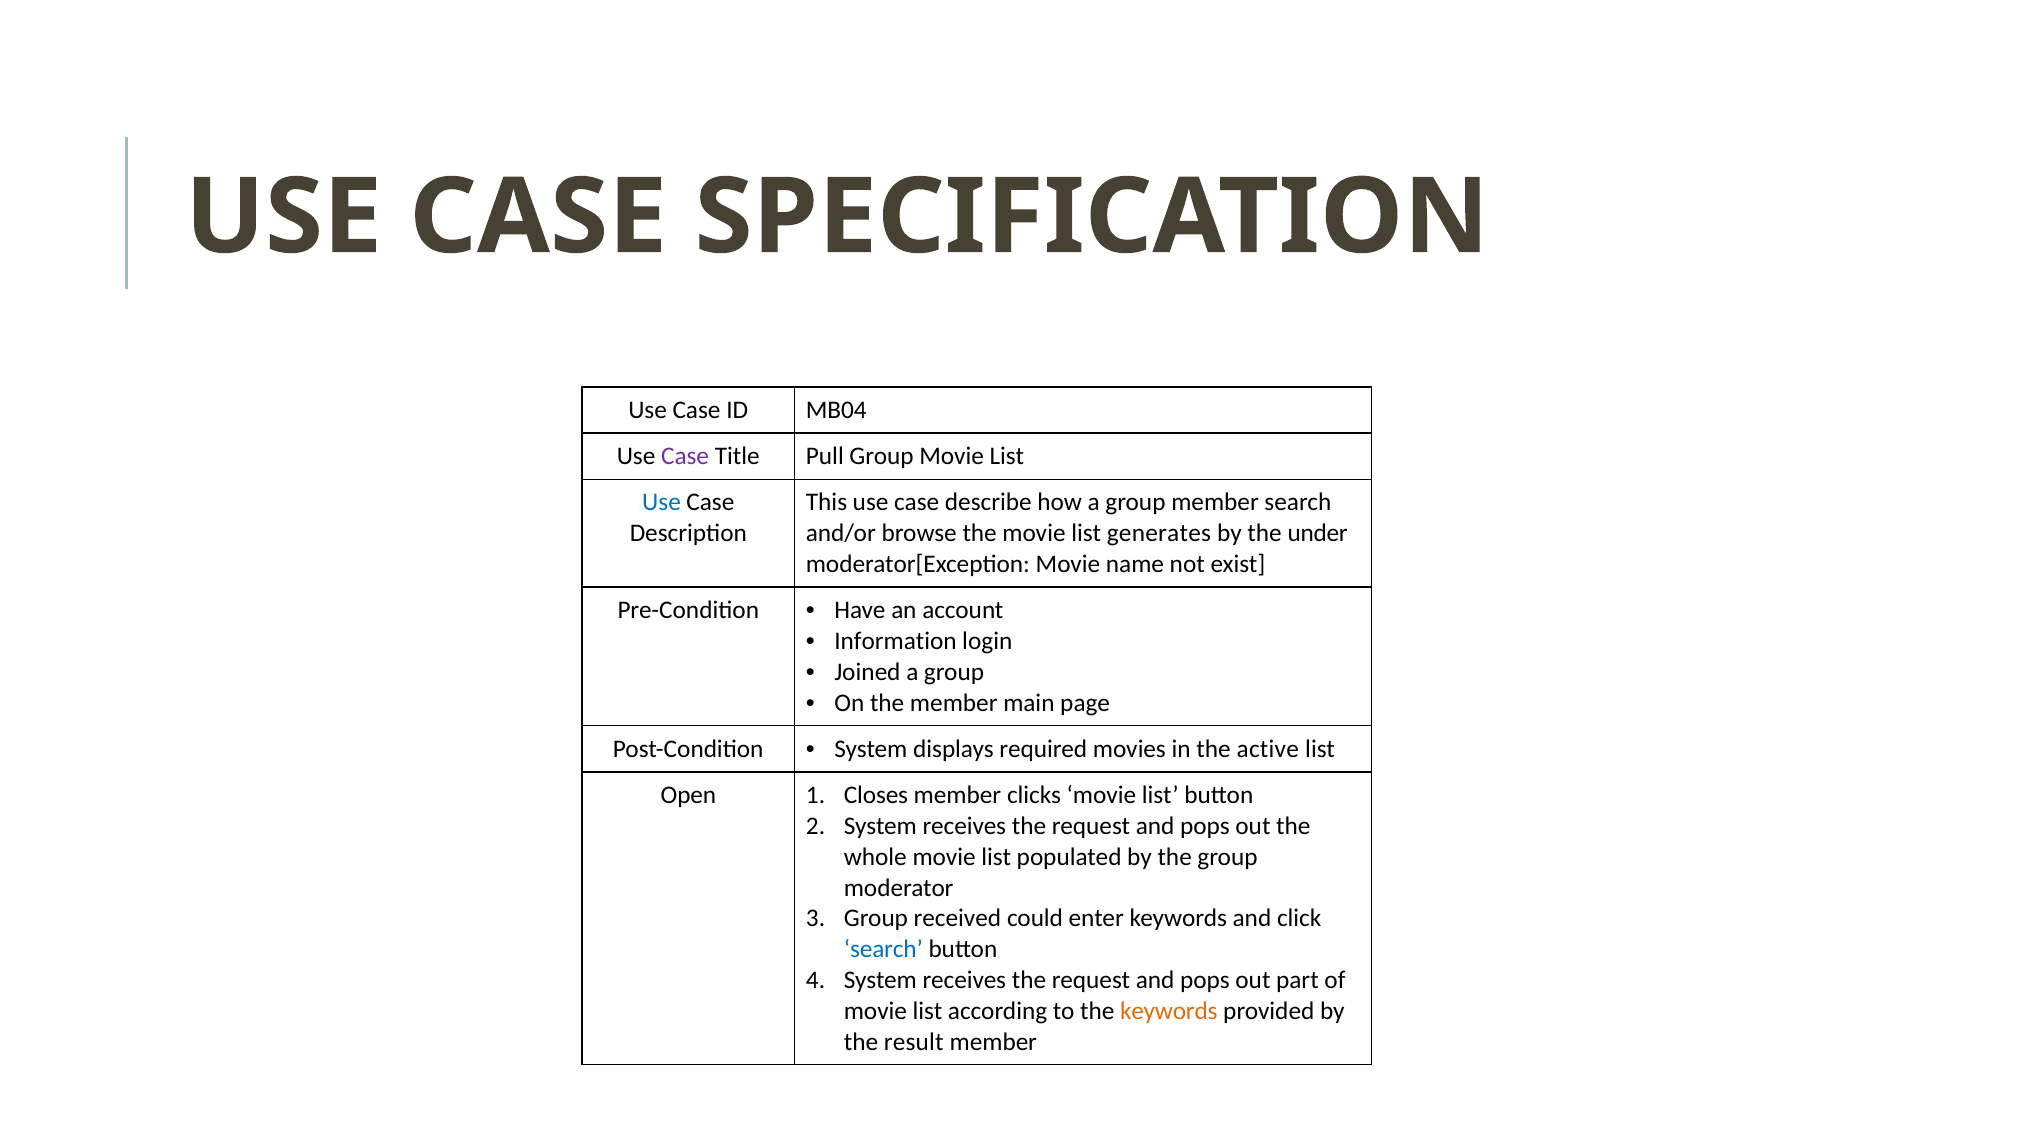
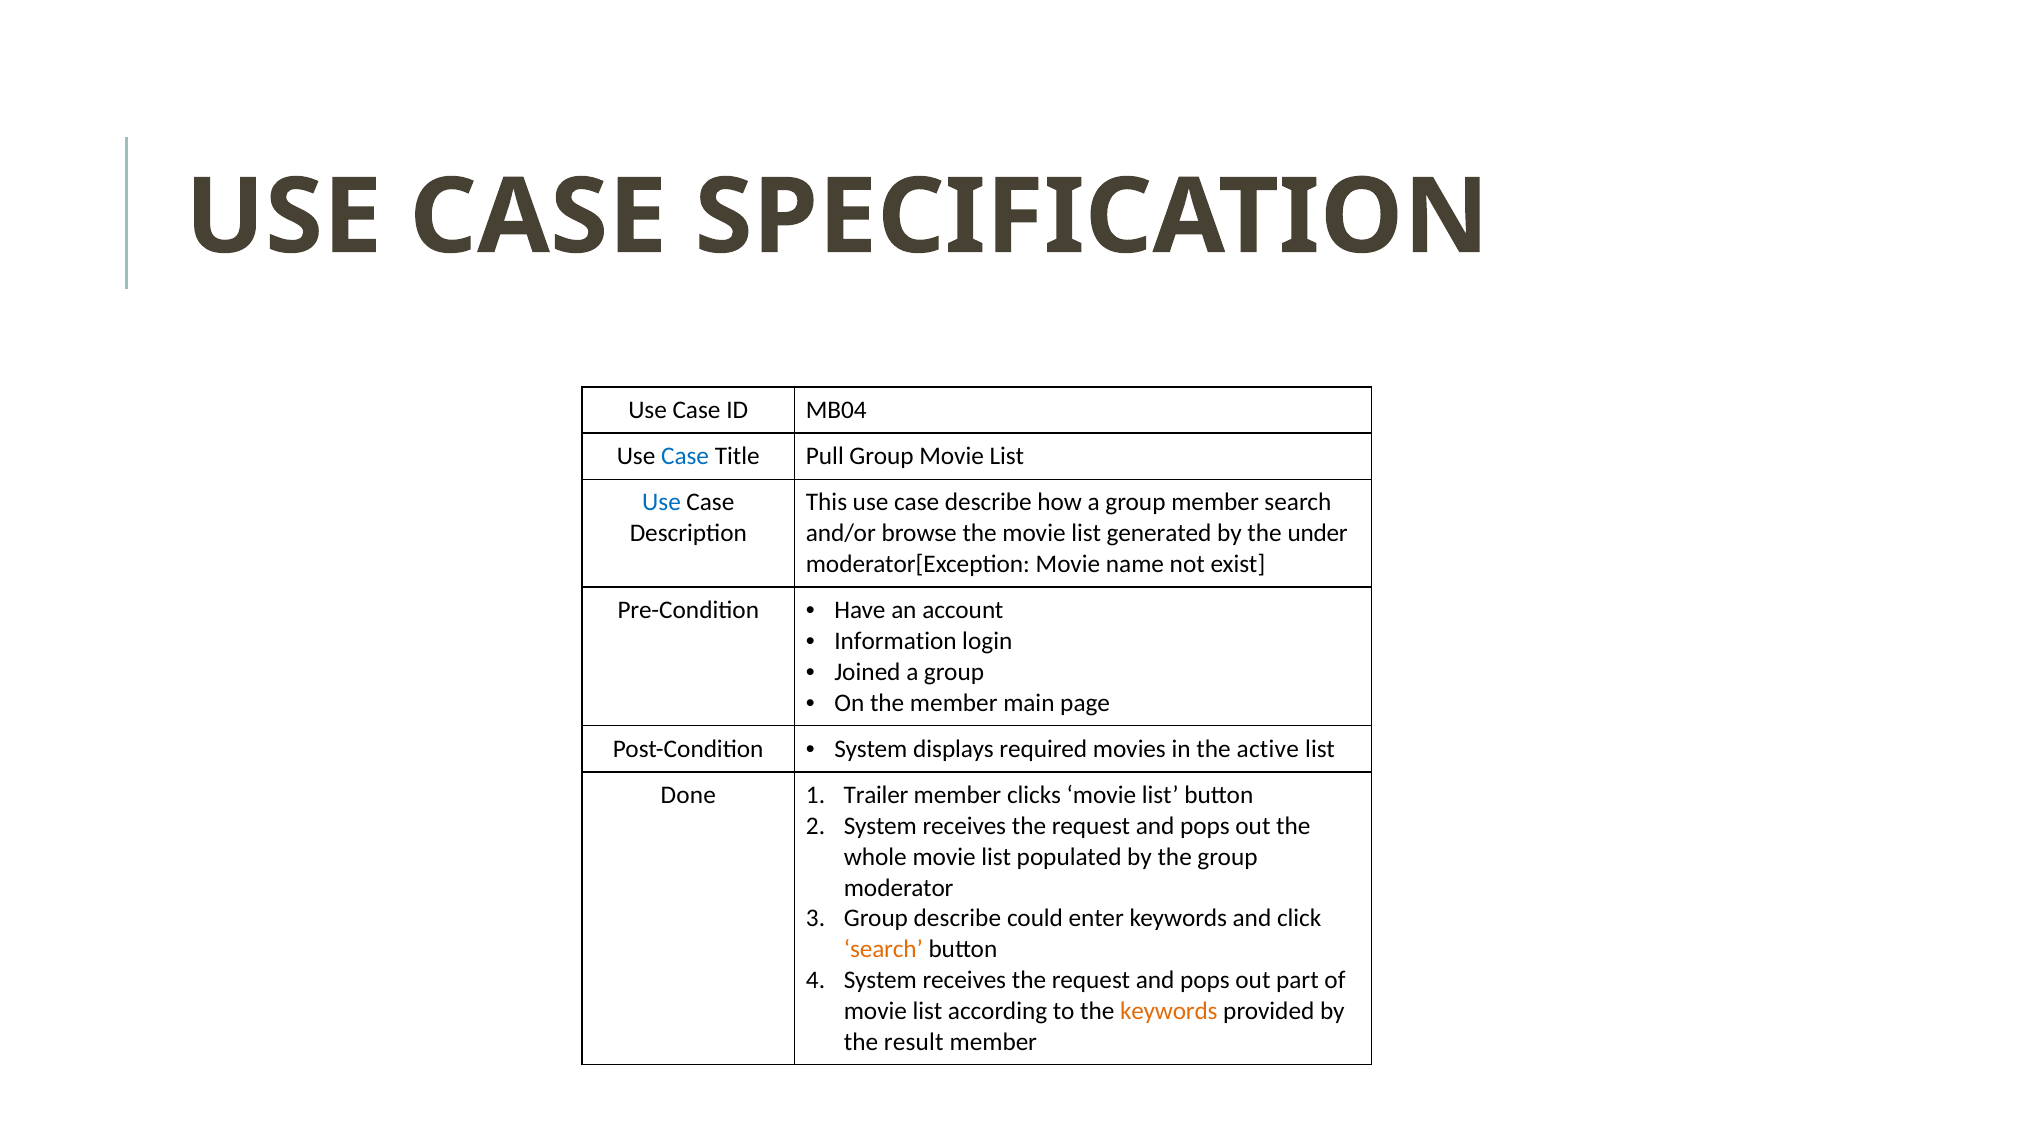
Case colour: purple -> blue (685, 456)
generates: generates -> generated (1159, 533)
Open: Open -> Done (688, 795)
Closes: Closes -> Trailer (876, 795)
Group received: received -> describe (957, 918)
search colour: blue -> orange (883, 949)
